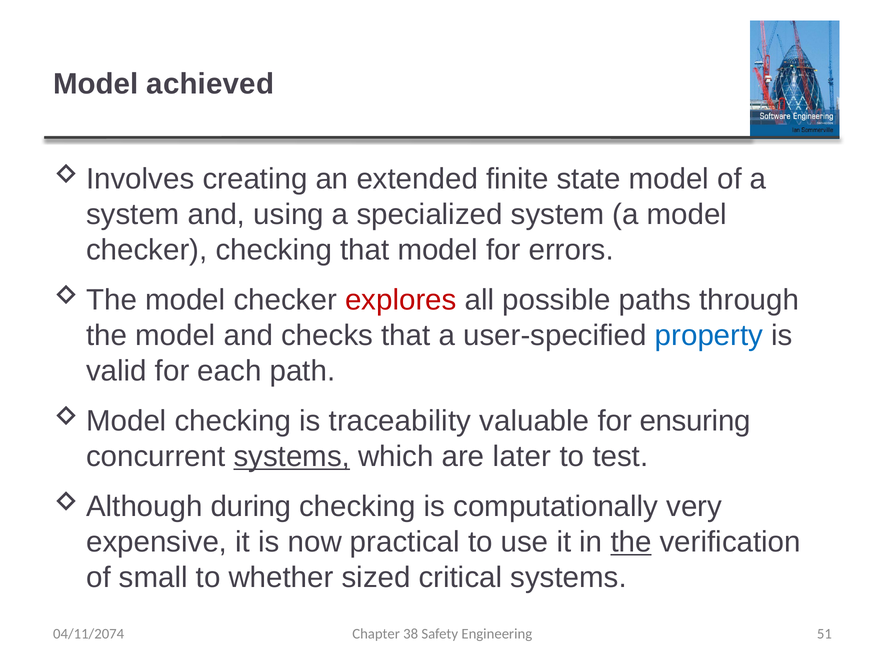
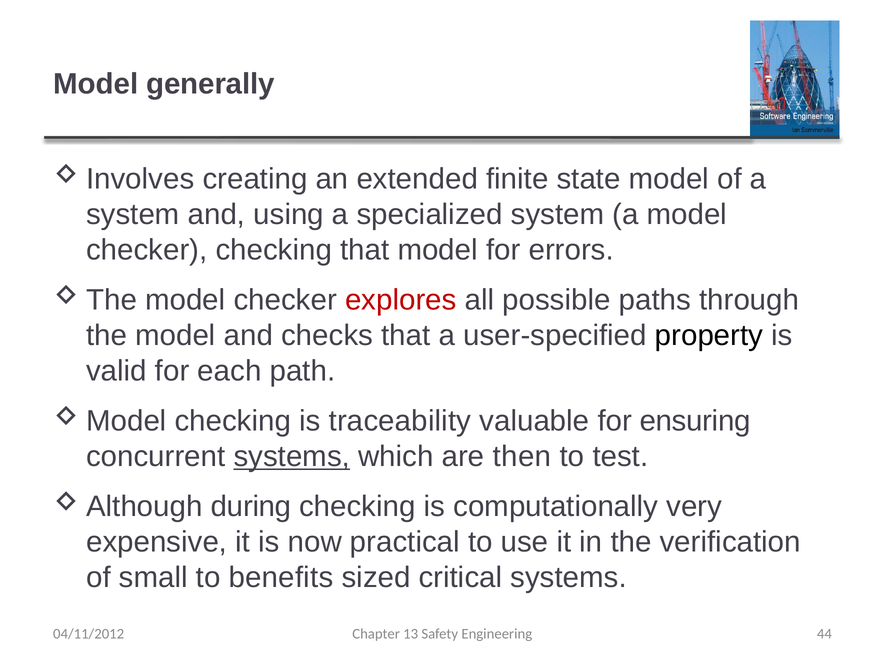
achieved: achieved -> generally (210, 84)
property colour: blue -> black (709, 335)
later: later -> then (522, 456)
the underline: present -> none (631, 542)
whether: whether -> benefits (281, 577)
38: 38 -> 13 (411, 634)
51: 51 -> 44 (824, 634)
04/11/2074: 04/11/2074 -> 04/11/2012 (89, 634)
